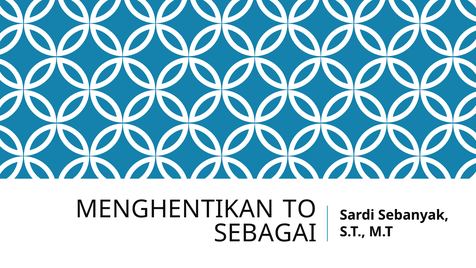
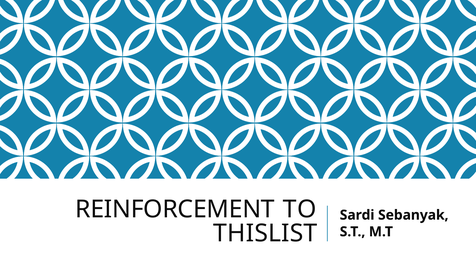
MENGHENTIKAN: MENGHENTIKAN -> REINFORCEMENT (175, 209)
SEBAGAI: SEBAGAI -> THISLIST (265, 233)
